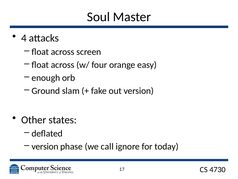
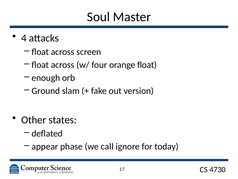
orange easy: easy -> float (147, 65)
version: version -> appear (45, 146)
